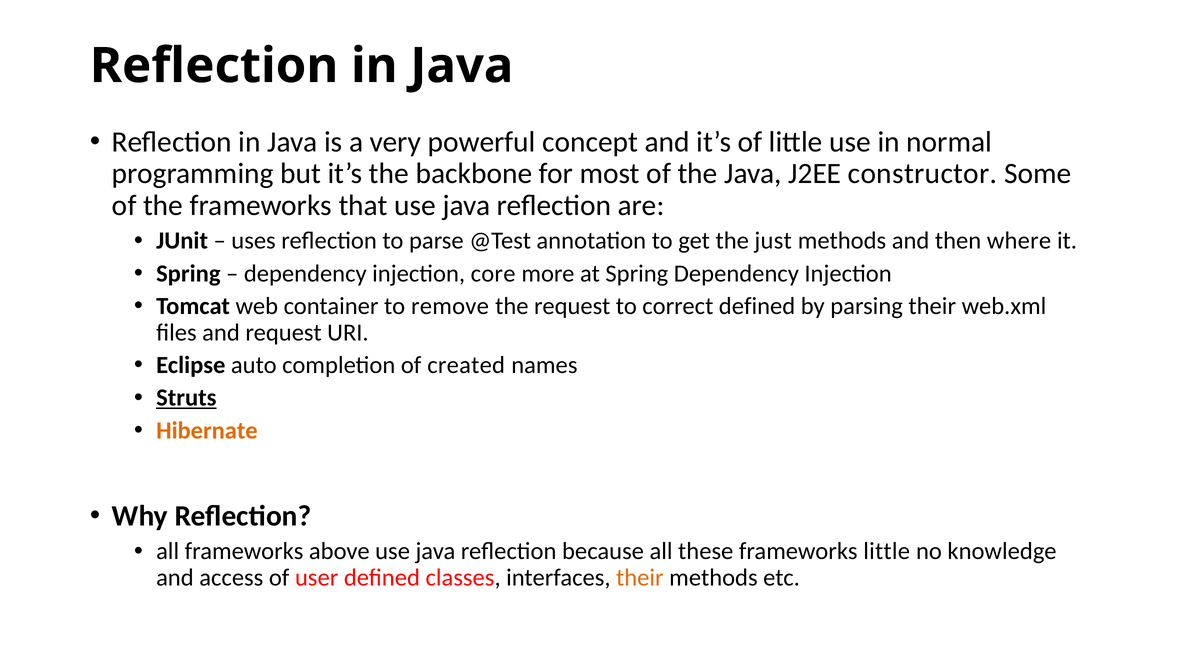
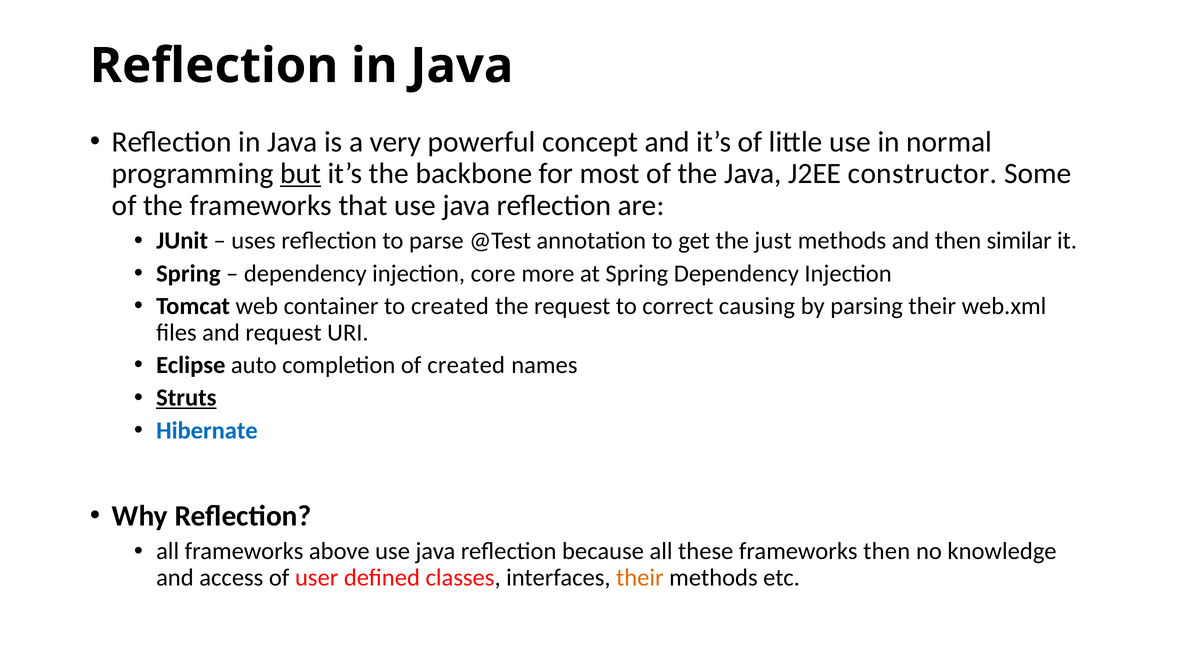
but underline: none -> present (301, 174)
where: where -> similar (1019, 241)
to remove: remove -> created (450, 306)
correct defined: defined -> causing (757, 306)
Hibernate colour: orange -> blue (207, 431)
frameworks little: little -> then (887, 552)
